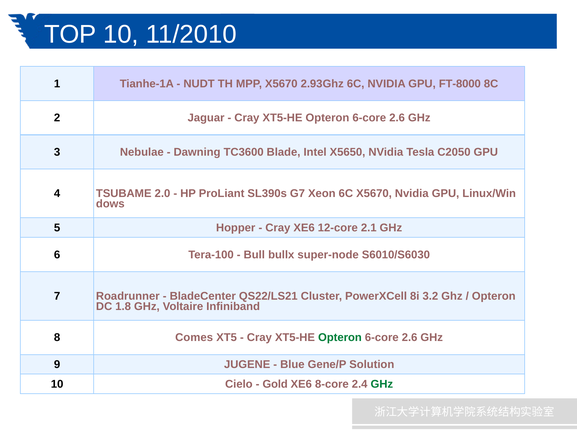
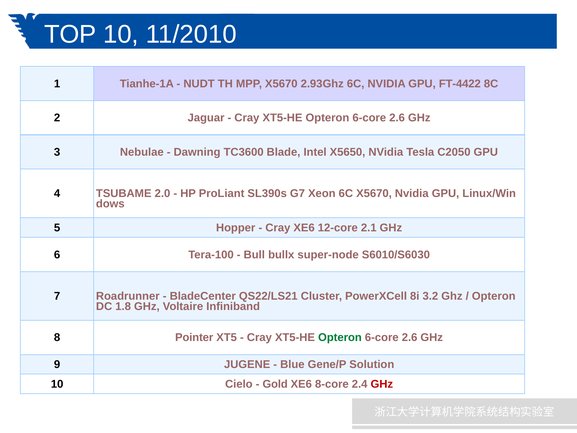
FT-8000: FT-8000 -> FT-4422 (460, 84)
Comes: Comes -> Pointer (194, 337)
GHz colour: green -> red (382, 384)
